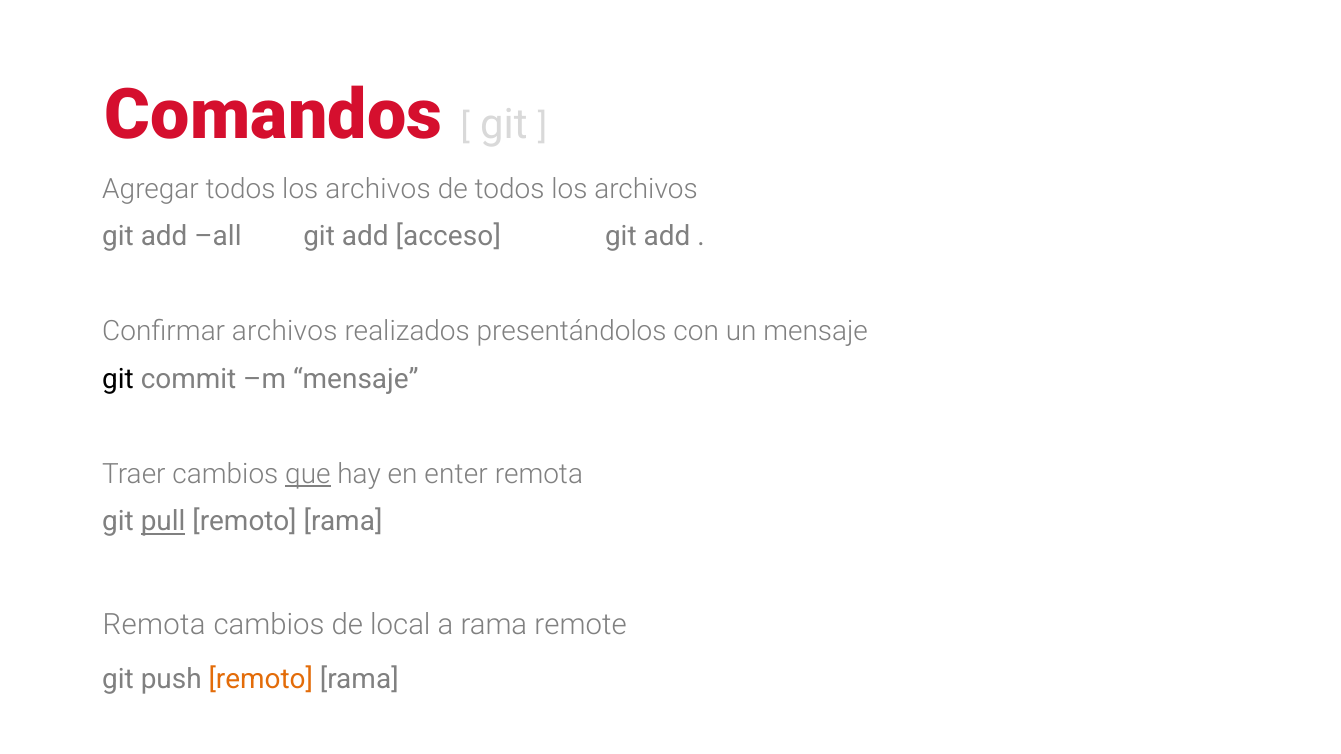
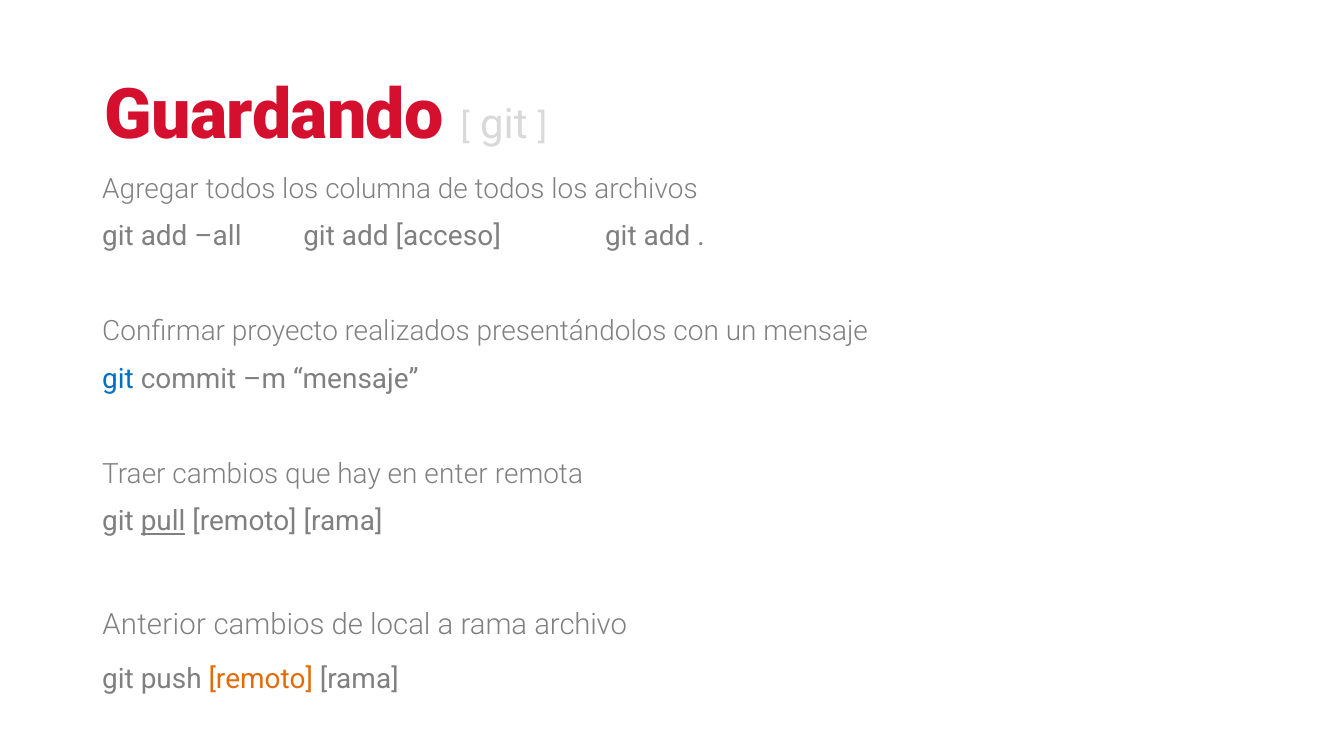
Comandos: Comandos -> Guardando (274, 116)
Agregar todos los archivos: archivos -> columna (378, 189)
Confirmar archivos: archivos -> proyecto (285, 332)
git colour: black -> blue (118, 379)
que underline: present -> none (308, 474)
Remota: Remota -> Anterior (154, 625)
remote: remote -> archivo (581, 625)
